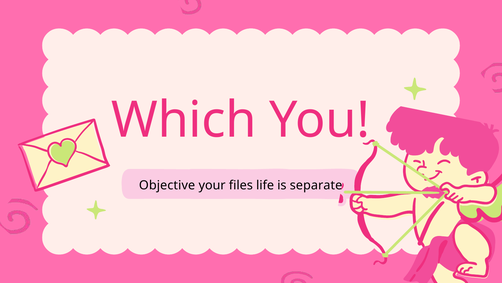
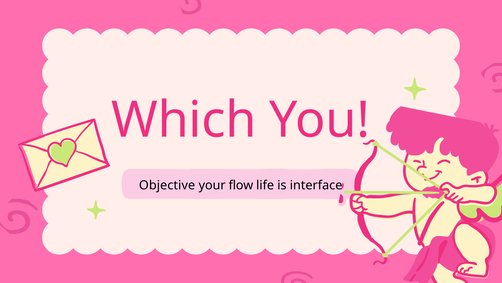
files: files -> flow (241, 185)
separate: separate -> interface (316, 185)
